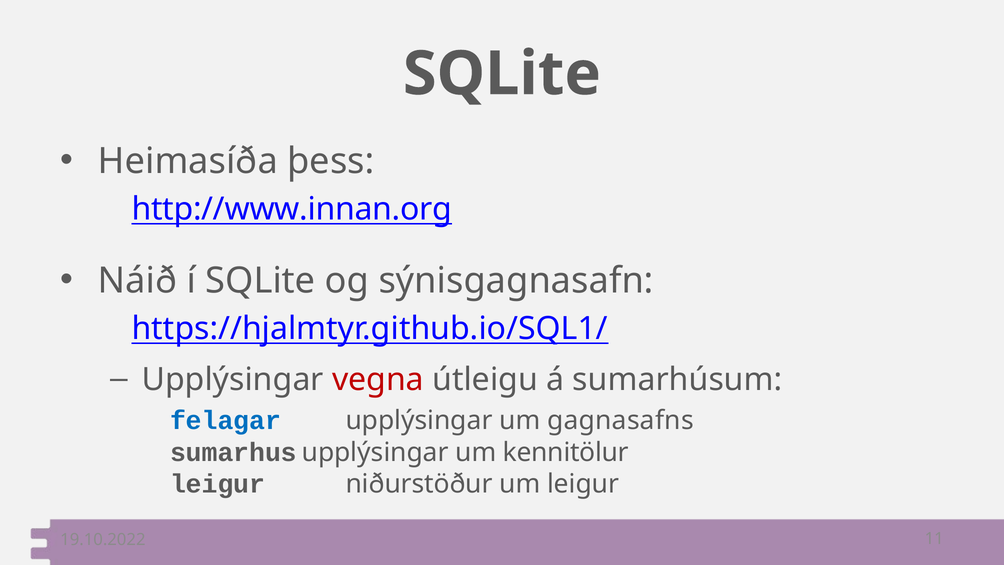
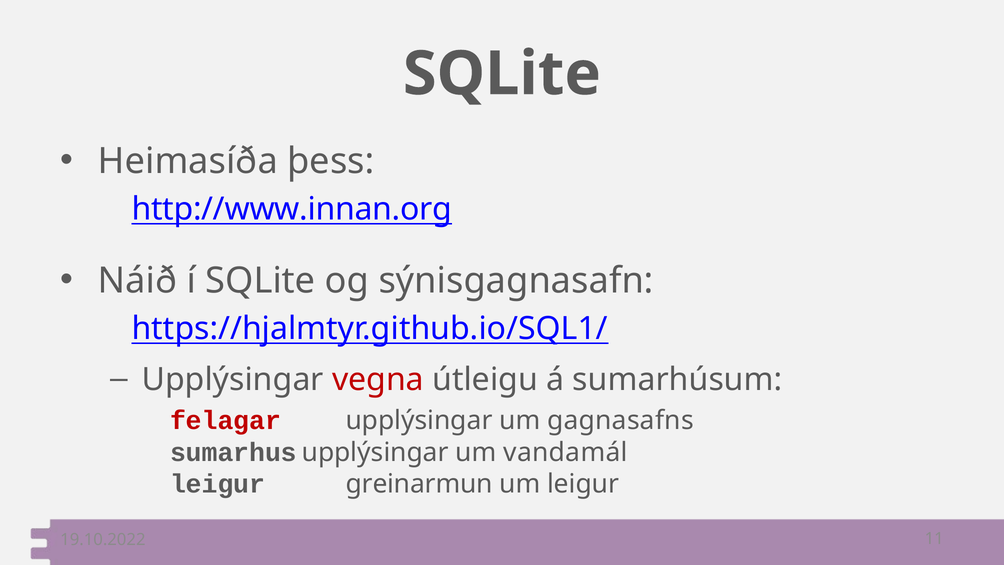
felagar colour: blue -> red (225, 420)
kennitölur: kennitölur -> vandamál (565, 452)
niðurstöður: niðurstöður -> greinarmun (419, 484)
